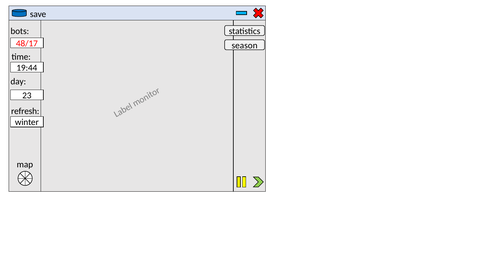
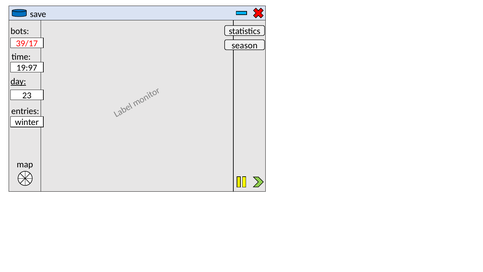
48/17: 48/17 -> 39/17 (27, 43)
19:44: 19:44 -> 19:97 (27, 68)
day underline: none -> present (18, 81)
refresh: refresh -> entries (25, 111)
